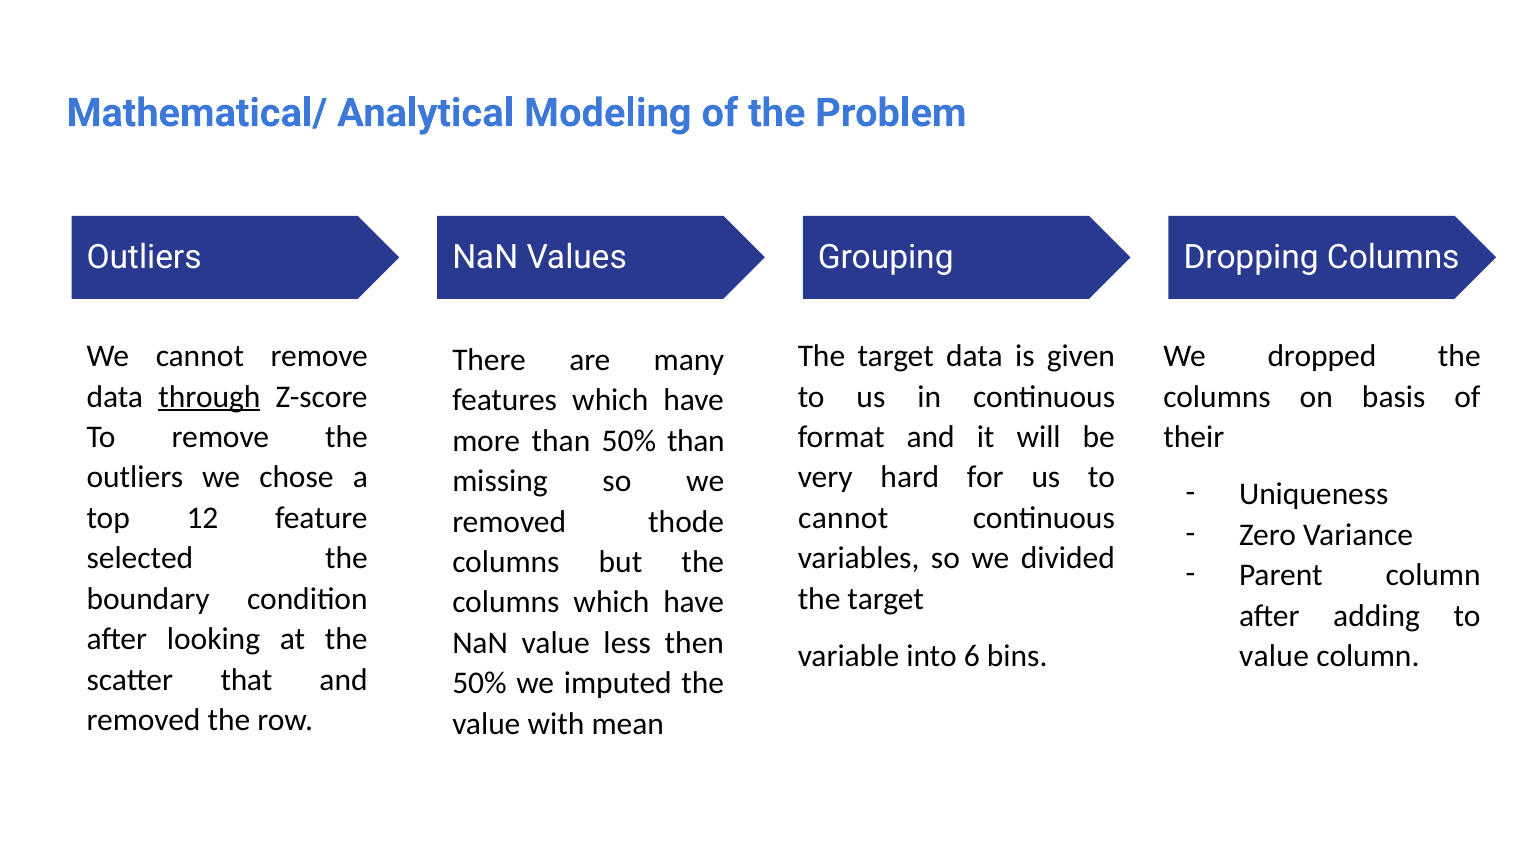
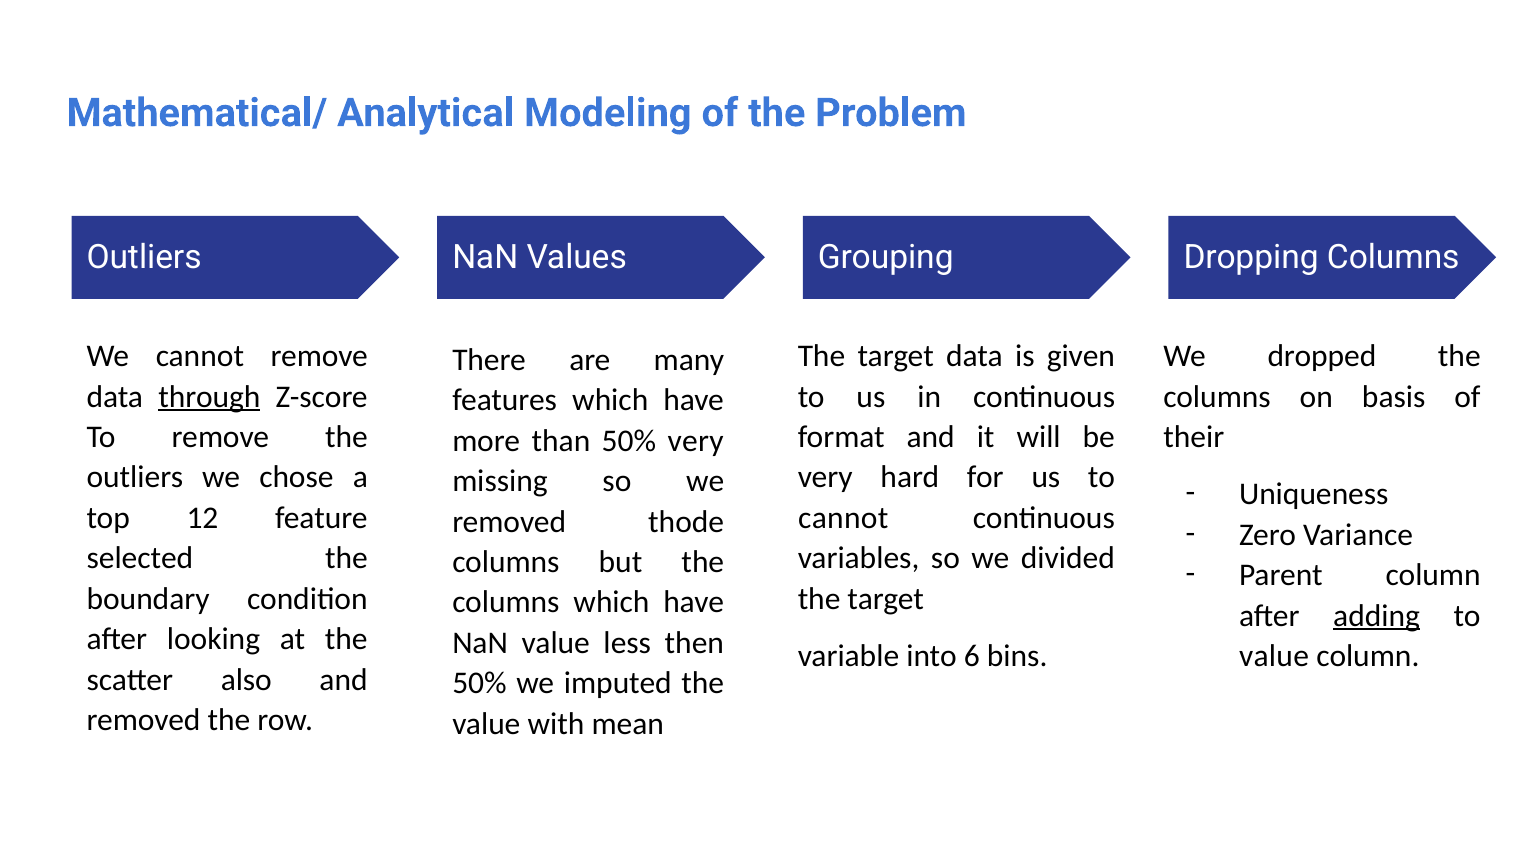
50% than: than -> very (696, 441)
adding underline: none -> present (1377, 616)
that: that -> also (246, 680)
